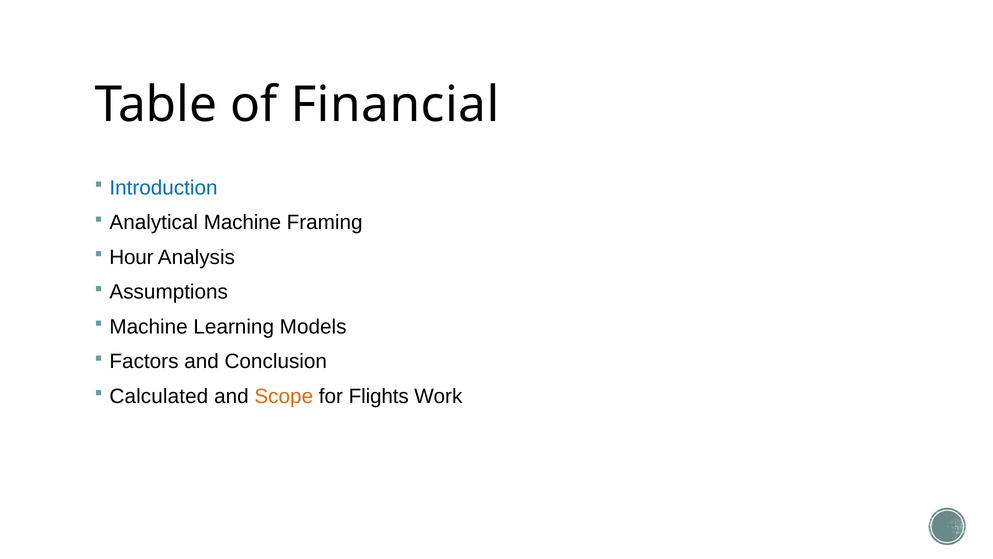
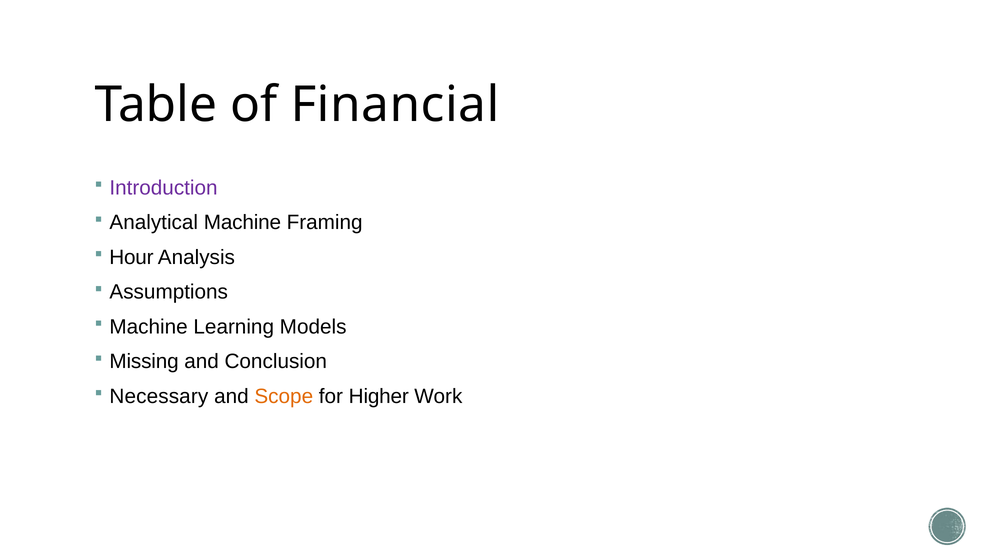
Introduction colour: blue -> purple (164, 188)
Factors: Factors -> Missing (144, 361)
Calculated: Calculated -> Necessary (159, 396)
Flights: Flights -> Higher (379, 396)
